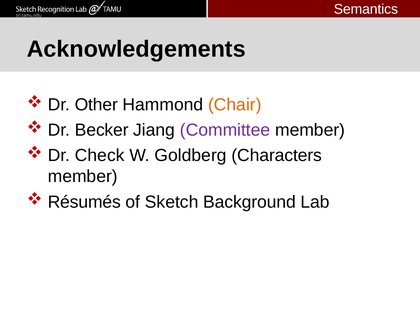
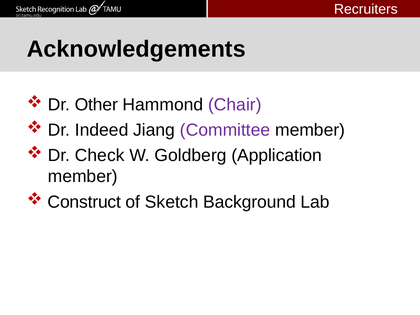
Semantics: Semantics -> Recruiters (366, 9)
Chair colour: orange -> purple (235, 105)
Becker: Becker -> Indeed (102, 130)
Characters: Characters -> Application (277, 156)
Résumés: Résumés -> Construct (84, 202)
